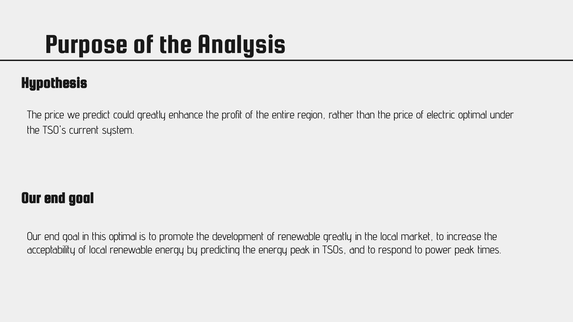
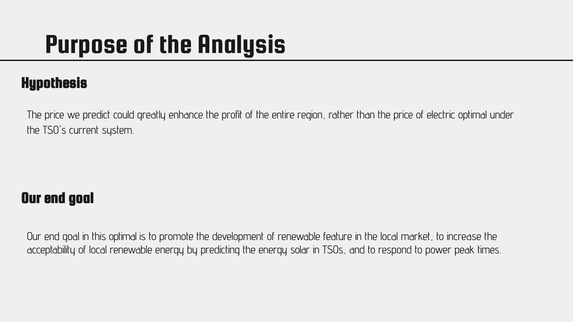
renewable greatly: greatly -> feature (338, 237)
energy peak: peak -> solar (300, 250)
